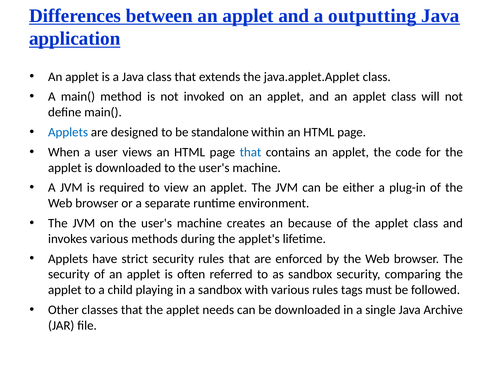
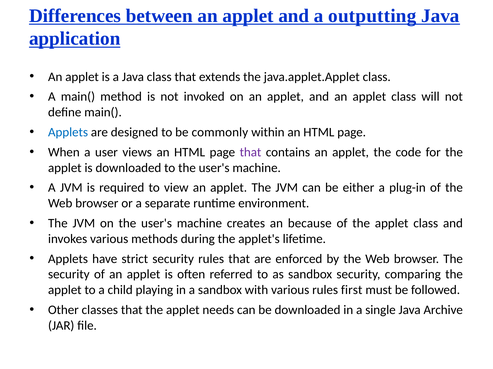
standalone: standalone -> commonly (220, 133)
that colour: blue -> purple (250, 152)
tags: tags -> first (352, 290)
